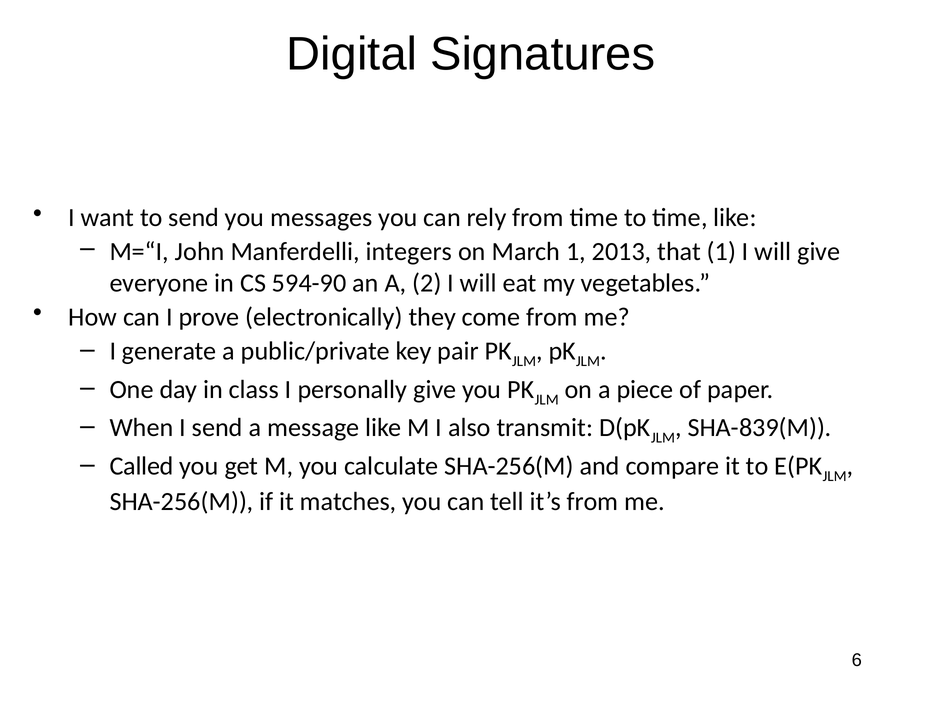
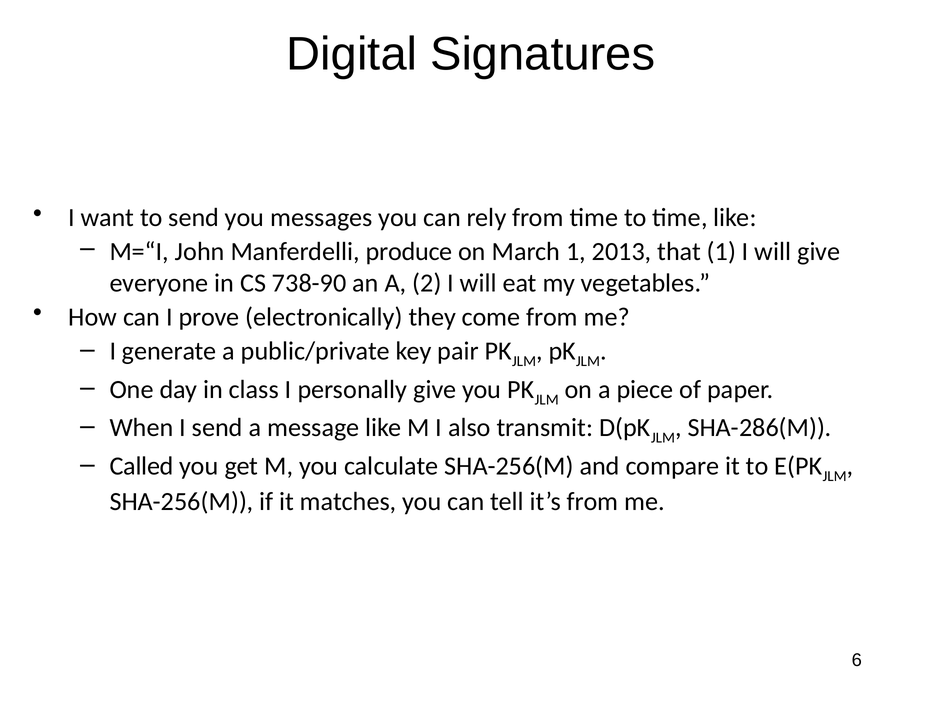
integers: integers -> produce (409, 252)
594-90: 594-90 -> 738-90 (309, 283)
SHA-839(M: SHA-839(M -> SHA-286(M (760, 428)
